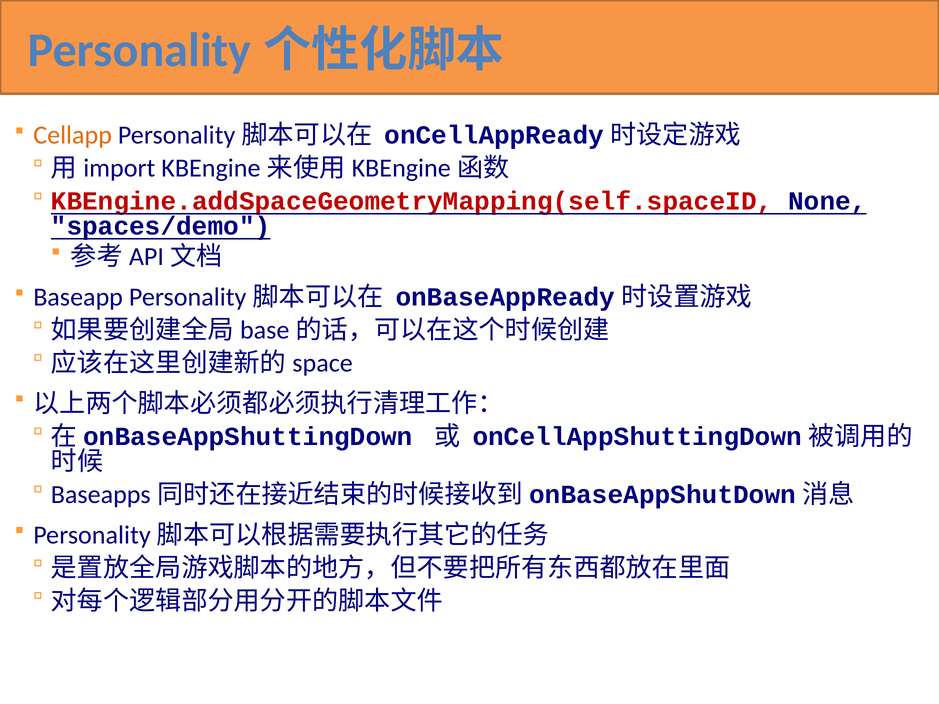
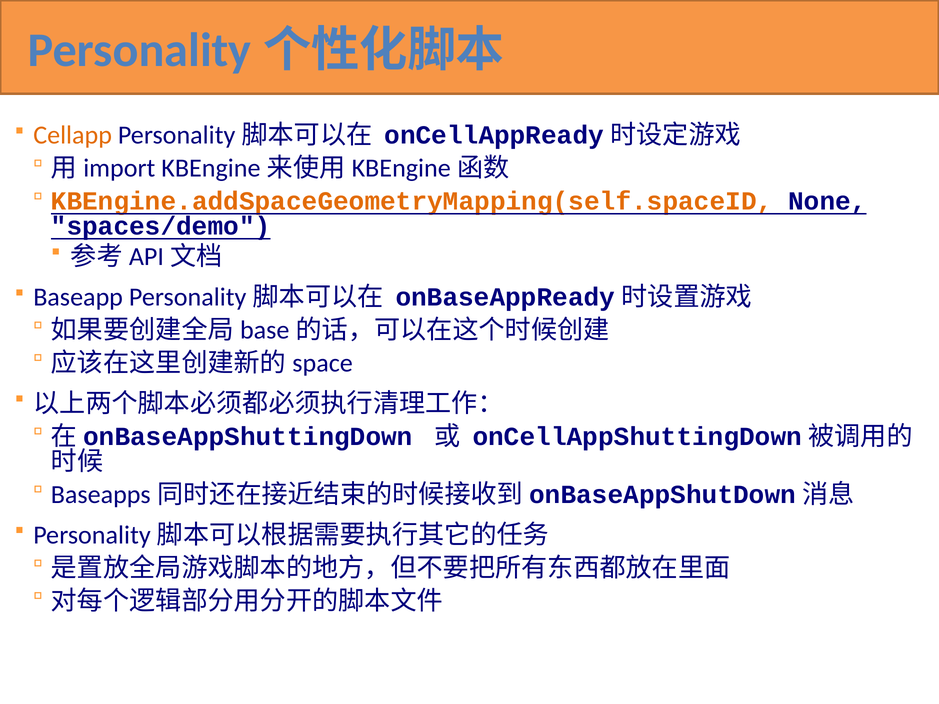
KBEngine.addSpaceGeometryMapping(self.spaceID colour: red -> orange (412, 201)
